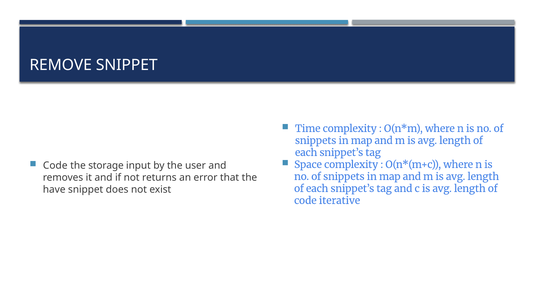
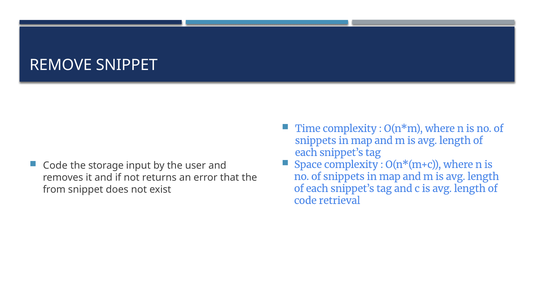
have: have -> from (54, 190)
iterative: iterative -> retrieval (340, 201)
